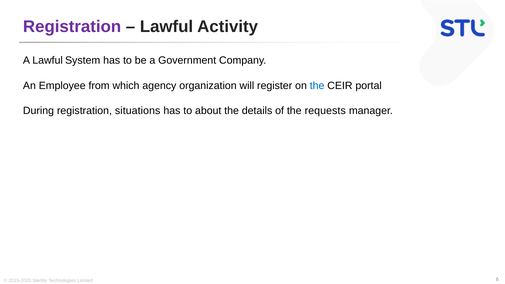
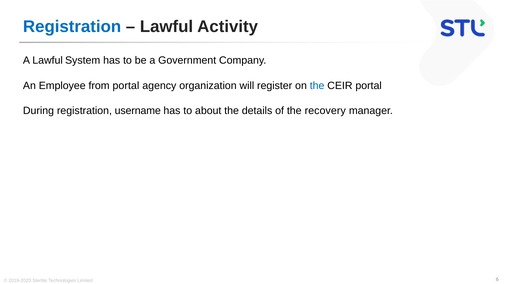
Registration colour: purple -> blue (72, 27)
from which: which -> portal (126, 86)
situations: situations -> username (138, 111)
requests: requests -> recovery (325, 111)
